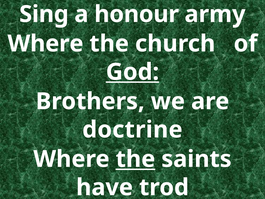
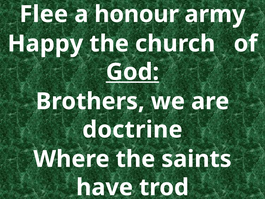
Sing: Sing -> Flee (44, 14)
Where: Where -> Happy (45, 44)
the underline: present -> none (135, 159)
